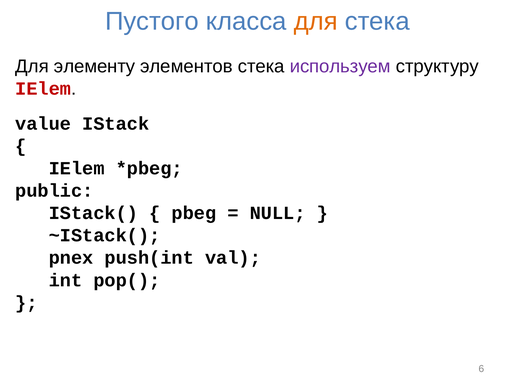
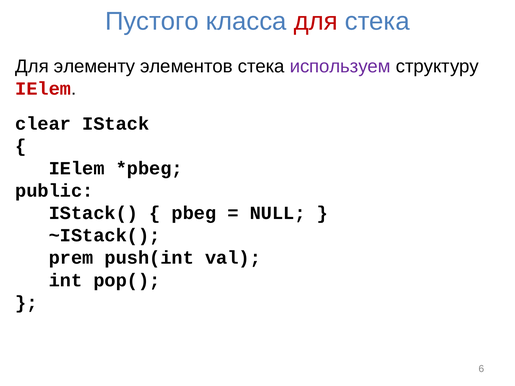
для colour: orange -> red (316, 21)
value: value -> clear (43, 124)
pnex: pnex -> prem (71, 258)
